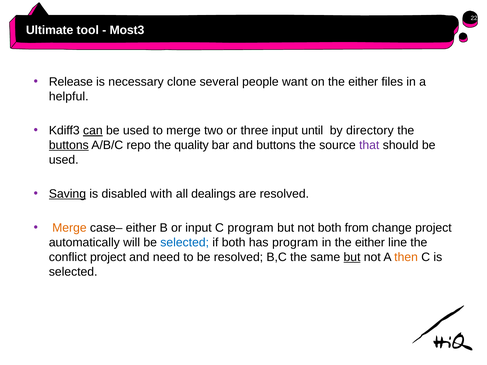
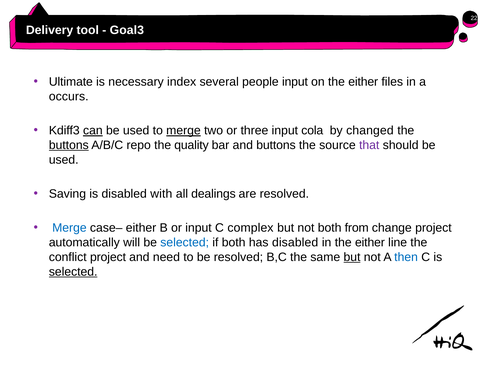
Ultimate: Ultimate -> Delivery (50, 30)
Most3: Most3 -> Goal3 (127, 30)
Release: Release -> Ultimate (71, 82)
clone: clone -> index (182, 82)
people want: want -> input (295, 82)
helpful: helpful -> occurs (69, 97)
merge underline: none -> present (183, 131)
until: until -> cola (312, 131)
directory: directory -> changed (370, 131)
Saving underline: present -> none (67, 194)
Merge colour: orange -> blue (69, 228)
C program: program -> complex (250, 228)
has program: program -> disabled (295, 243)
then colour: orange -> blue (406, 257)
selected underline: none -> present (73, 272)
